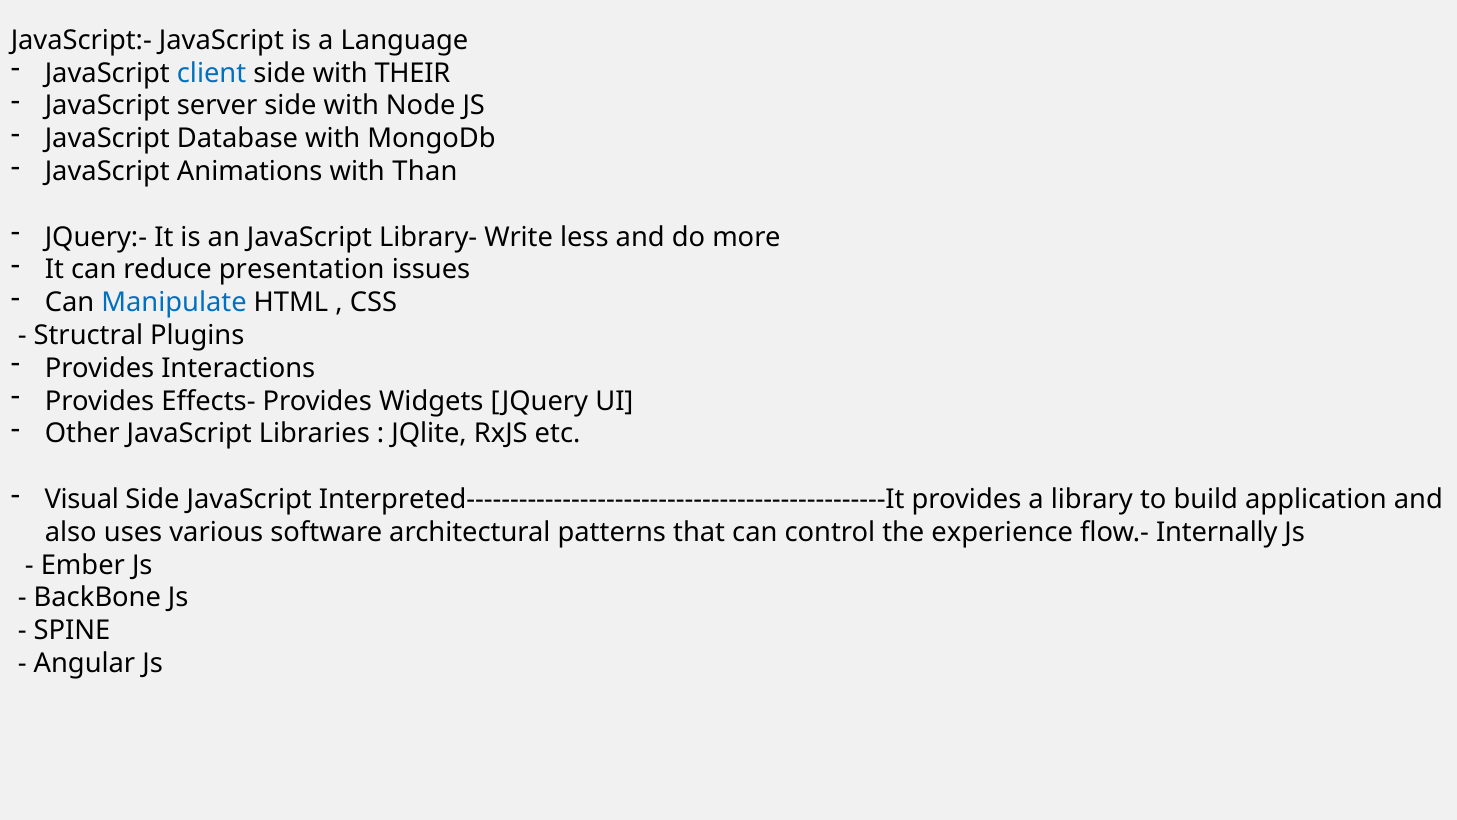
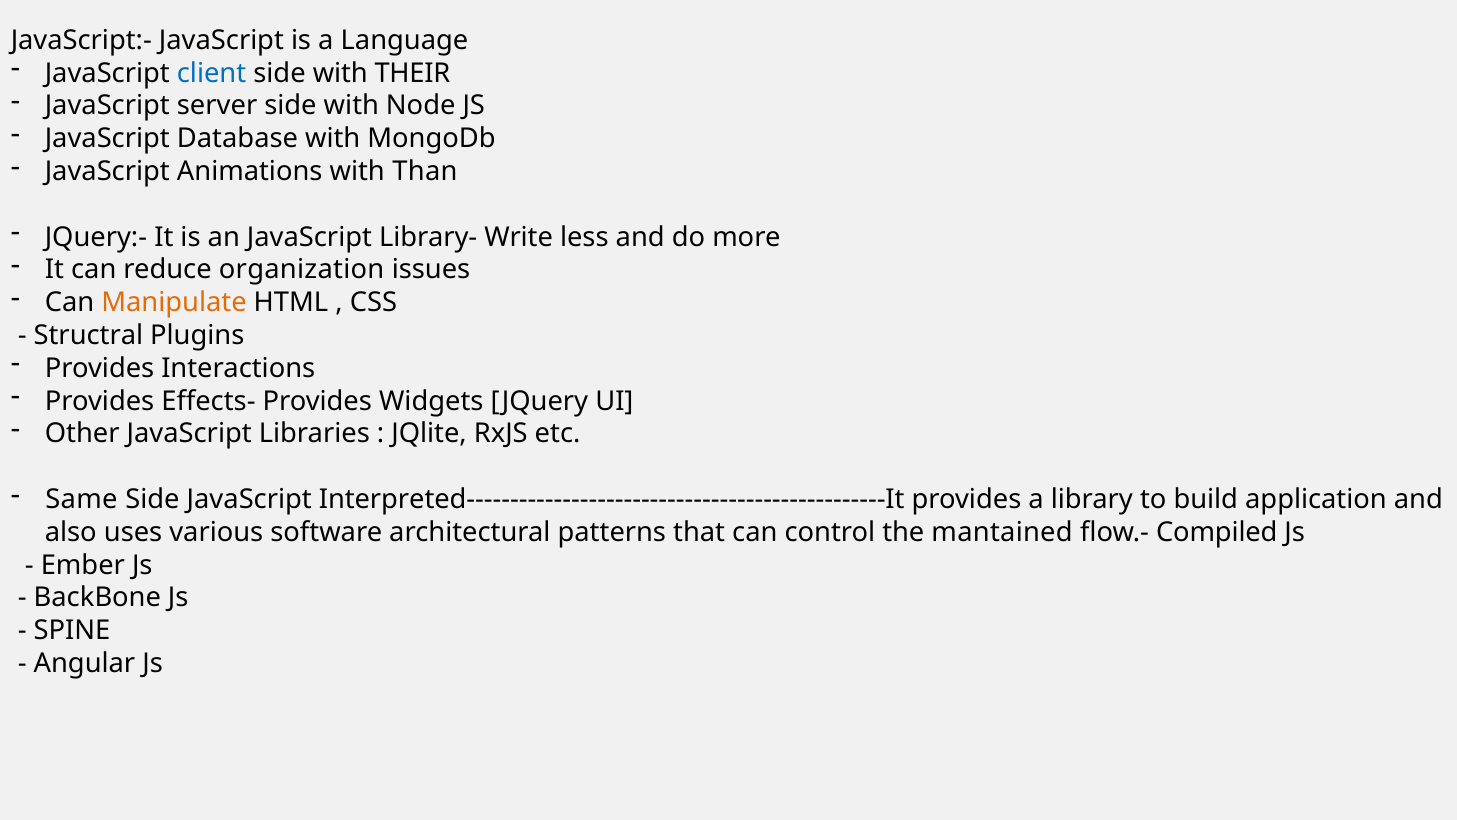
presentation: presentation -> organization (302, 270)
Manipulate colour: blue -> orange (174, 303)
Visual: Visual -> Same (81, 499)
experience: experience -> mantained (1002, 532)
Internally: Internally -> Compiled (1217, 532)
